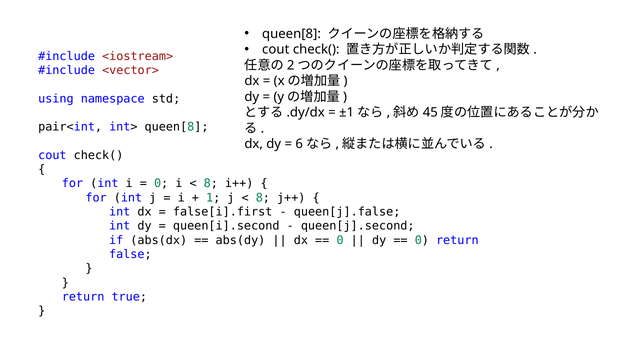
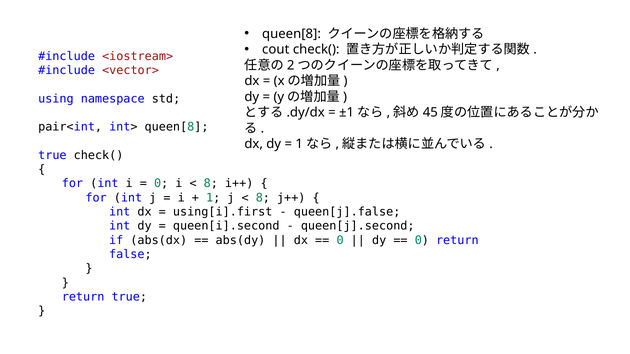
6: 6 -> 1 (299, 144)
cout: cout -> true (52, 155)
false[i].first: false[i].first -> using[i].first (223, 212)
